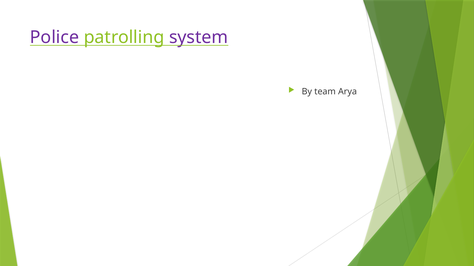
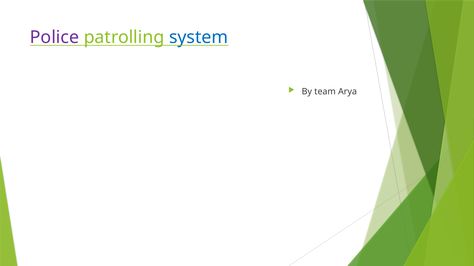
system colour: purple -> blue (199, 37)
